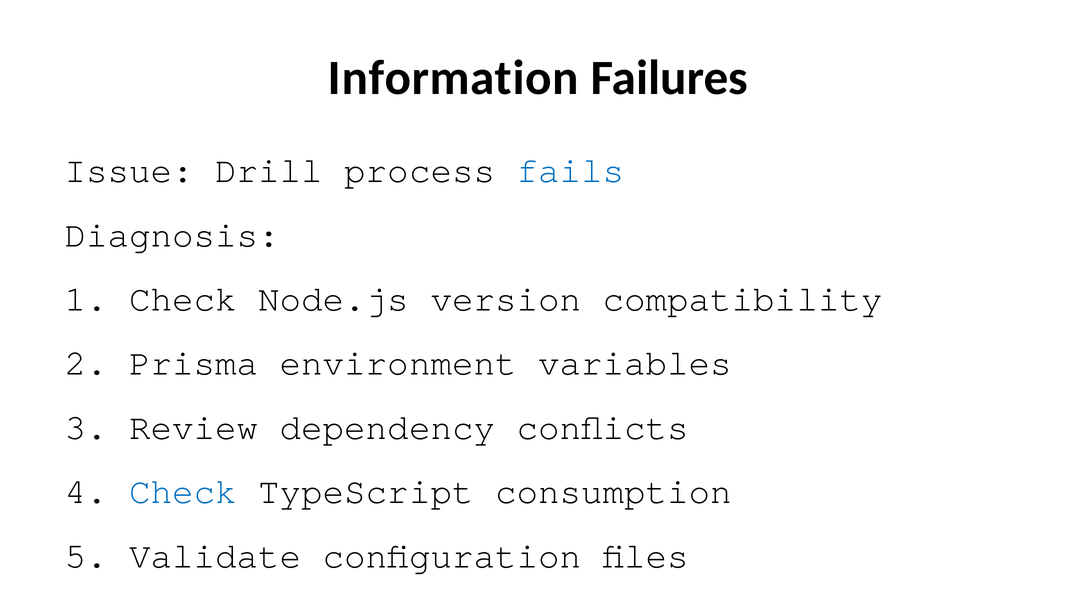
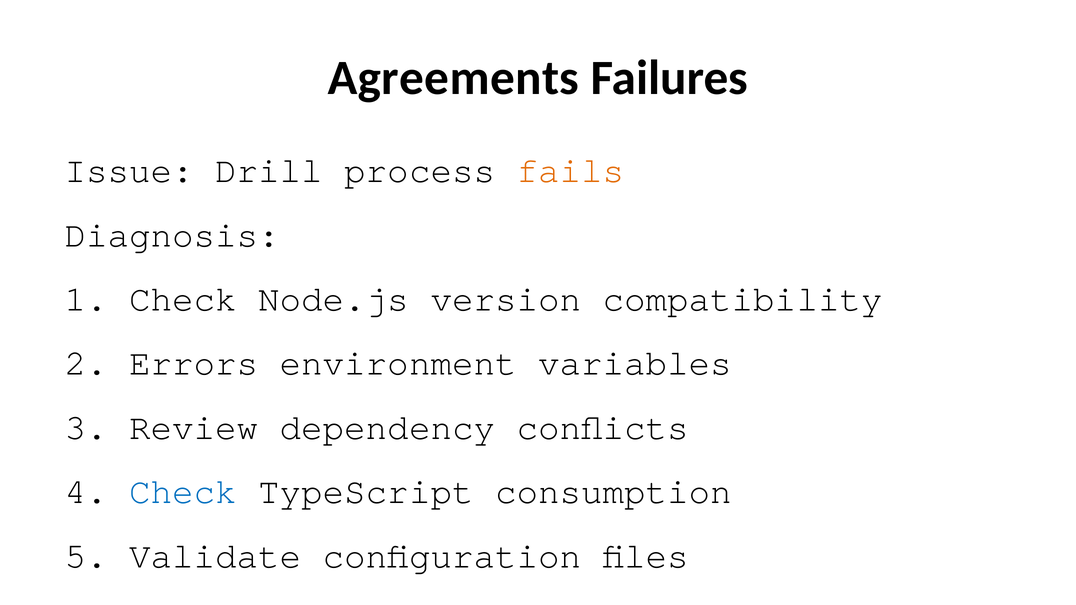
Information: Information -> Agreements (453, 78)
fails colour: blue -> orange (570, 171)
2 Prisma: Prisma -> Errors (194, 363)
